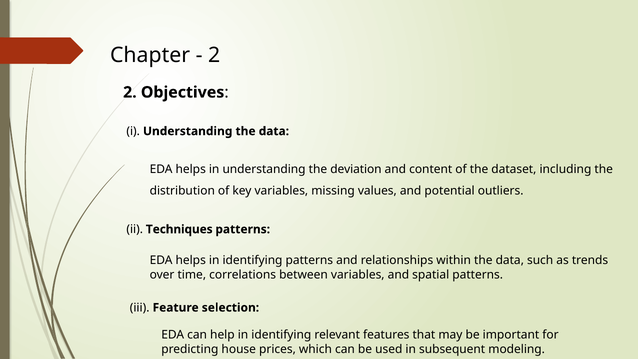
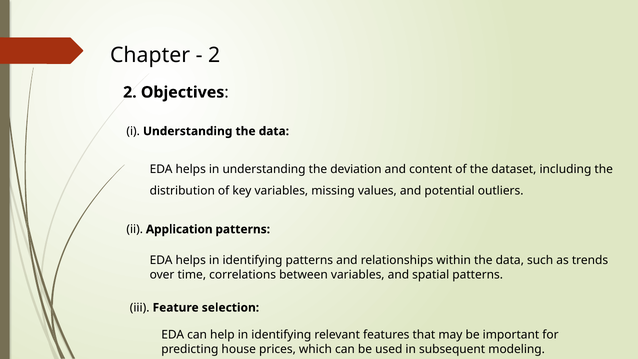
Techniques: Techniques -> Application (179, 229)
